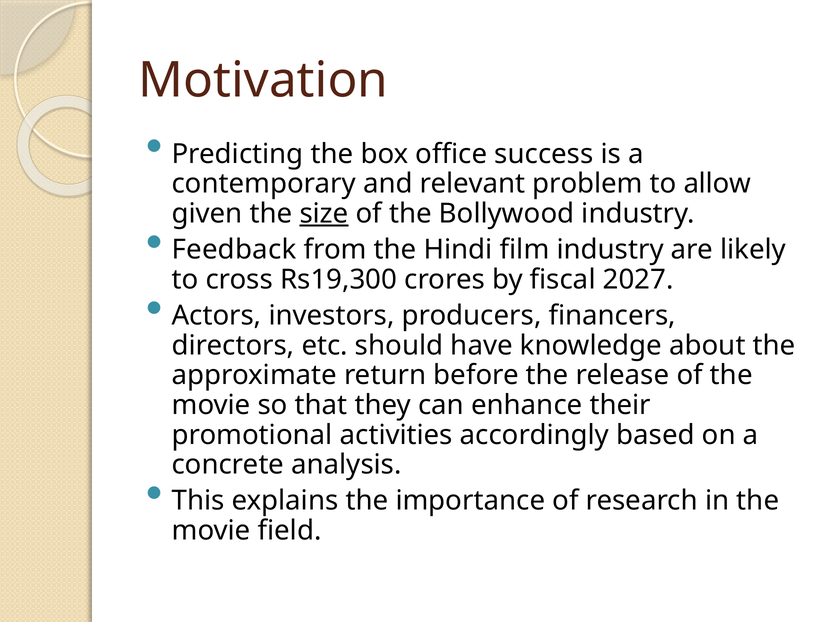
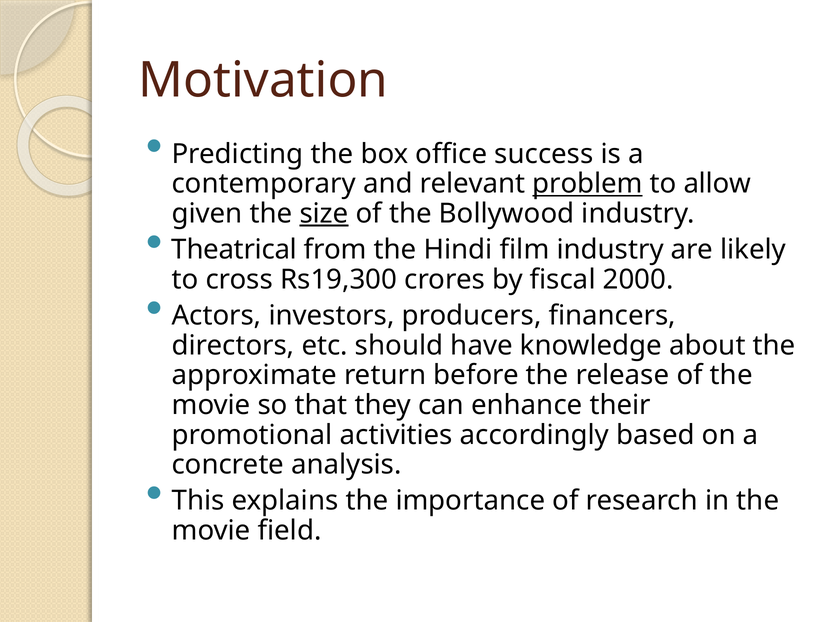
problem underline: none -> present (588, 184)
Feedback: Feedback -> Theatrical (234, 250)
2027: 2027 -> 2000 (638, 280)
